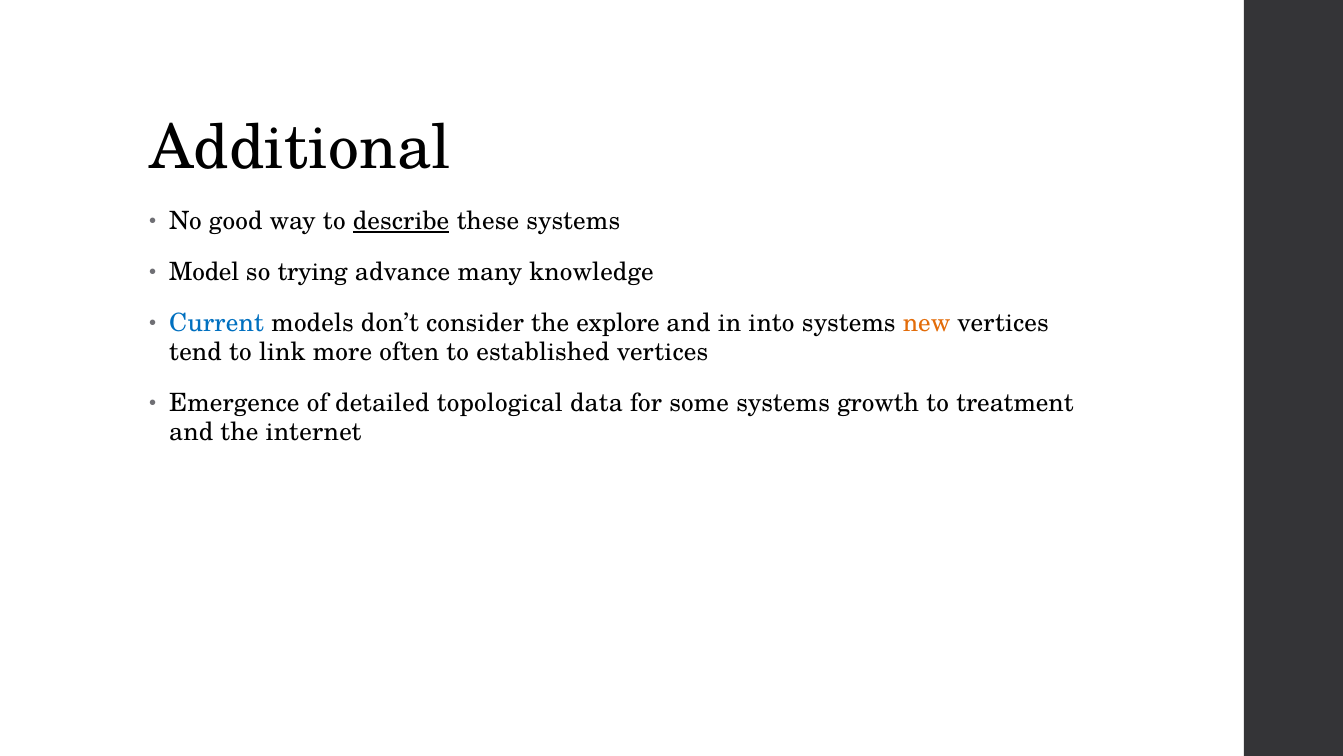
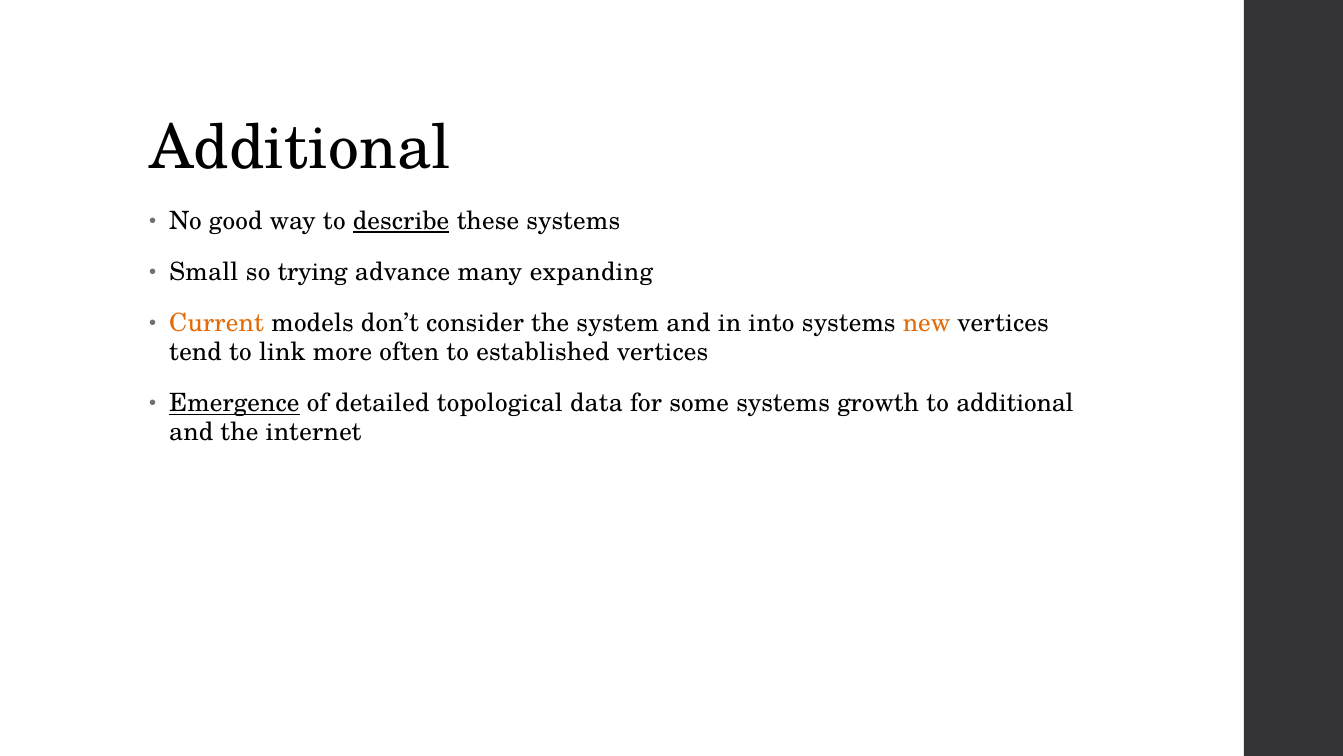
Model: Model -> Small (204, 272)
knowledge: knowledge -> expanding (591, 272)
Current colour: blue -> orange (217, 323)
explore: explore -> system (618, 323)
Emergence underline: none -> present (234, 403)
to treatment: treatment -> additional (1015, 403)
